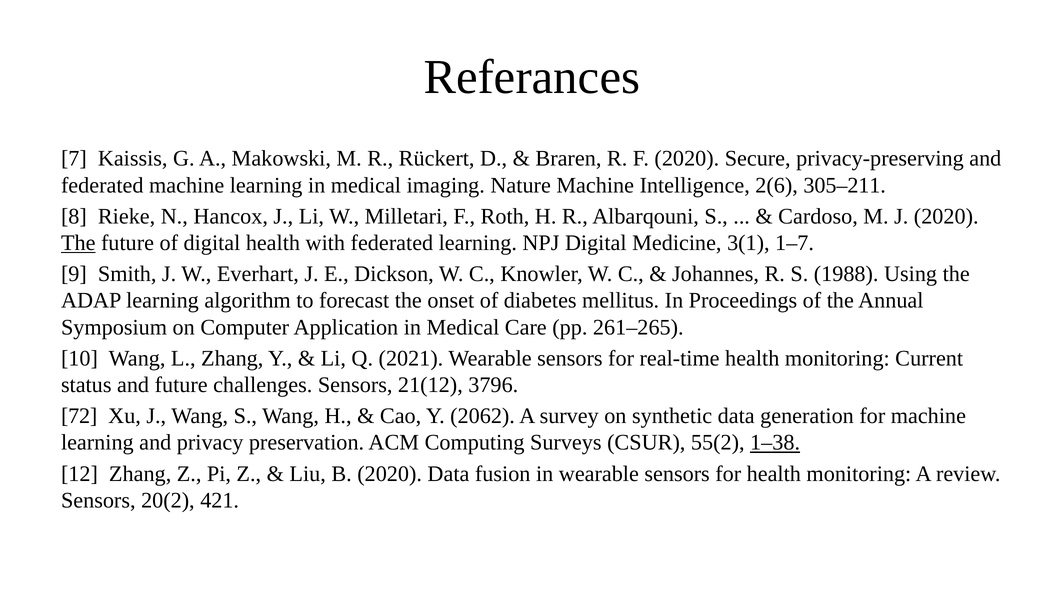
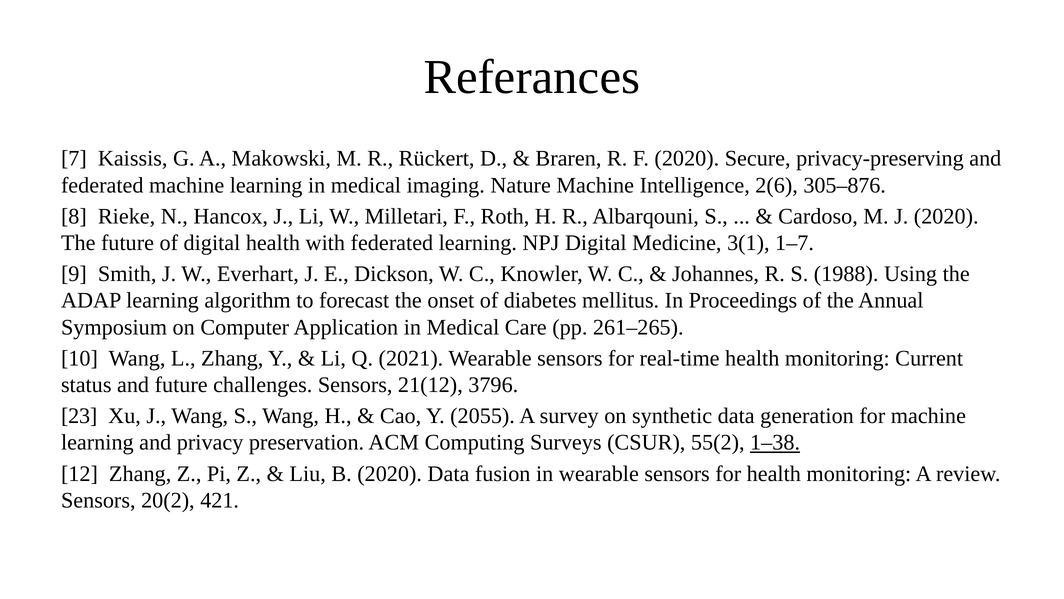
305–211: 305–211 -> 305–876 (845, 185)
The underline: present -> none (78, 243)
72: 72 -> 23 (79, 416)
2062: 2062 -> 2055 (483, 416)
